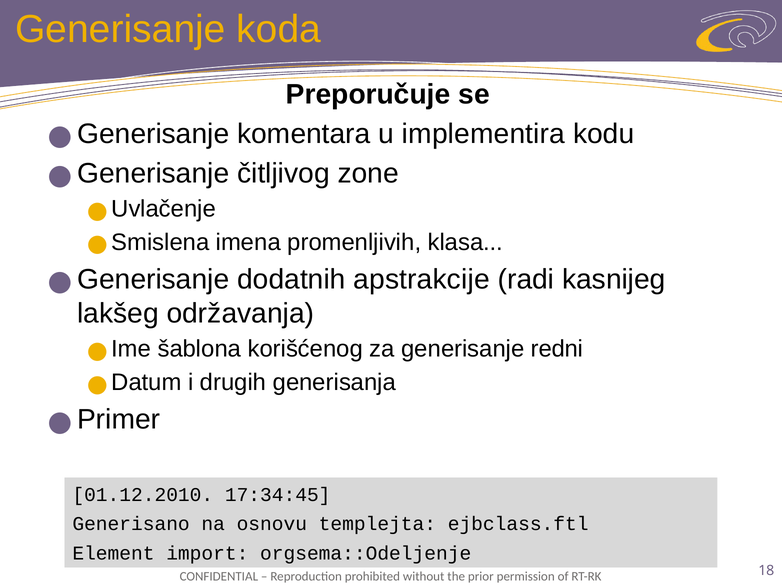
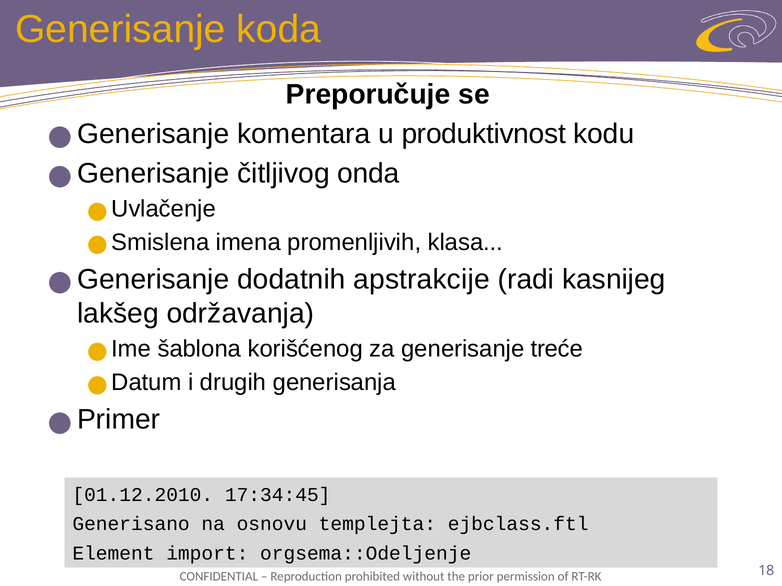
implementira: implementira -> produktivnost (484, 134)
zone: zone -> onda (368, 173)
redni: redni -> treće (557, 349)
